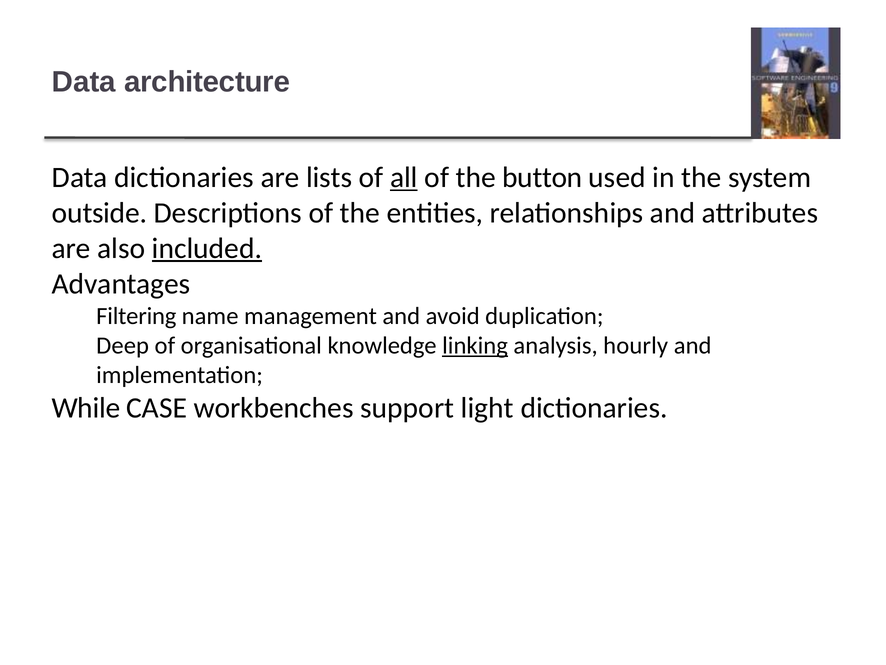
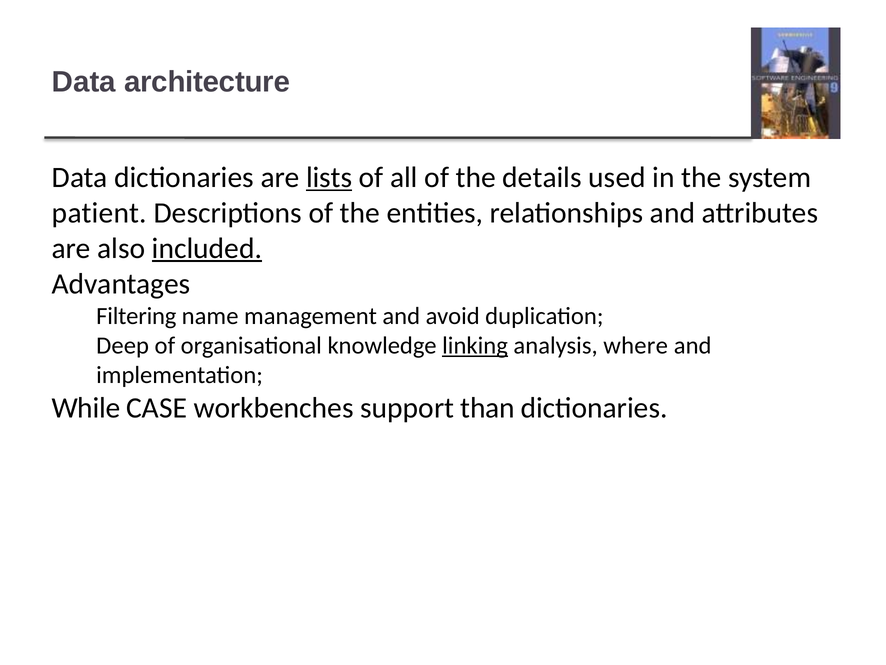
lists underline: none -> present (329, 177)
all underline: present -> none (404, 177)
button: button -> details (542, 177)
outside: outside -> patient (99, 213)
hourly: hourly -> where (636, 345)
light: light -> than (488, 408)
